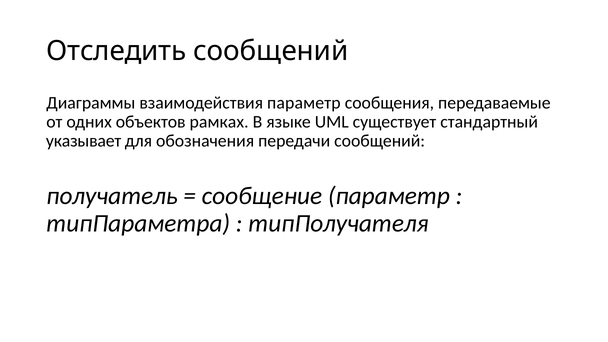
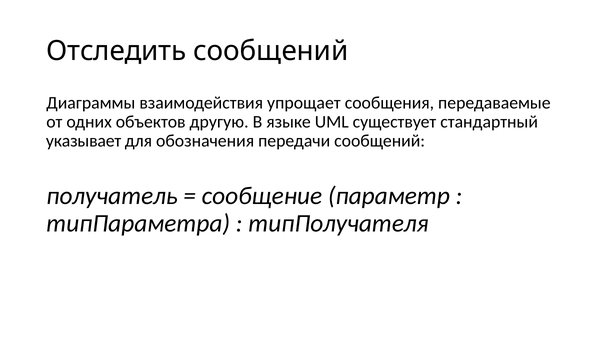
взаимодействия параметр: параметр -> упрощает (304, 103)
рамках: рамках -> другую (219, 122)
